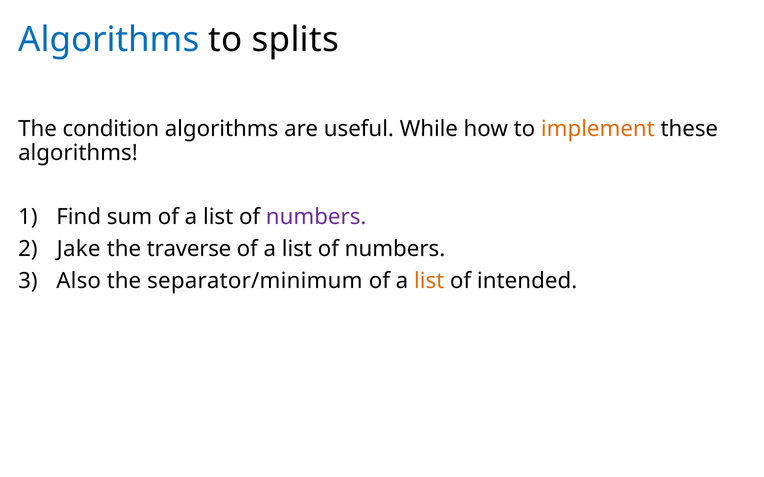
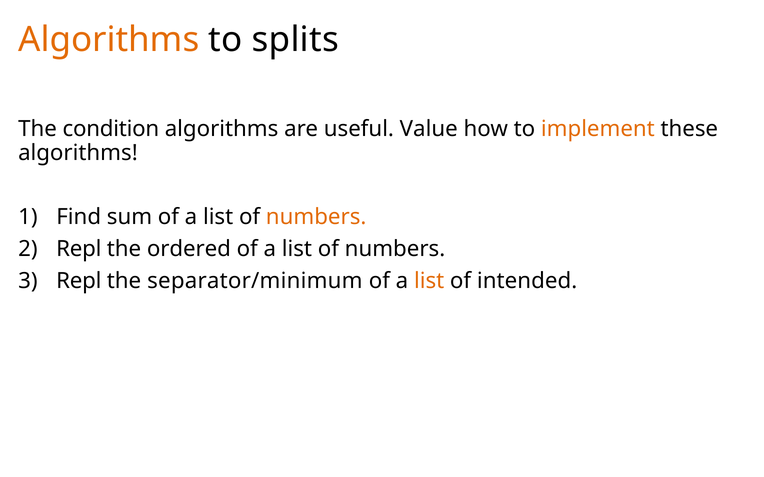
Algorithms colour: blue -> orange (109, 40)
While: While -> Value (429, 129)
numbers colour: purple -> orange (316, 217)
Jake: Jake -> Repl (79, 249)
traverse: traverse -> ordered (189, 249)
Also: Also -> Repl (79, 281)
